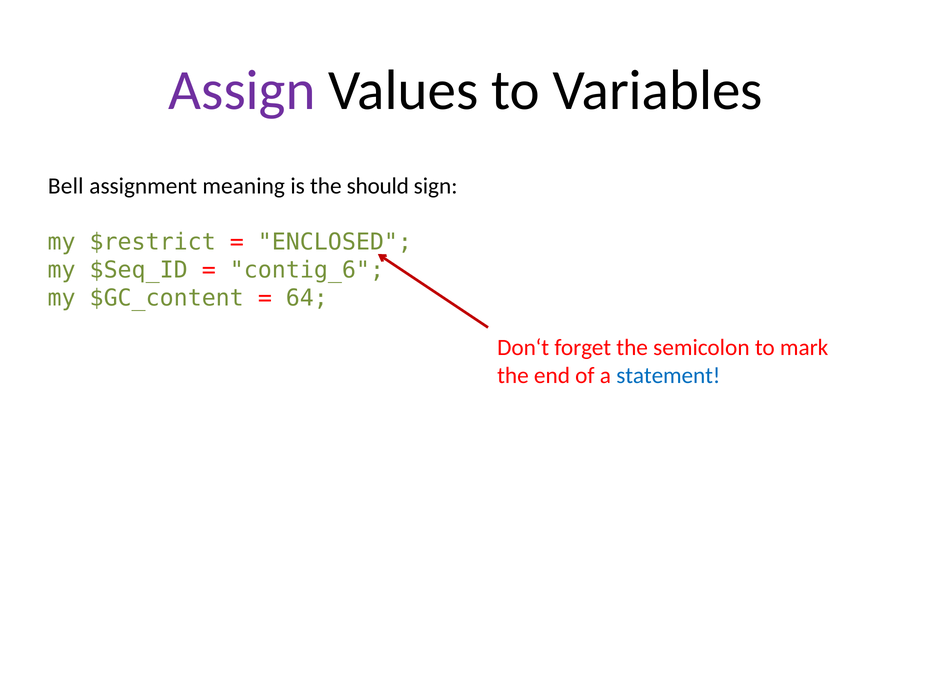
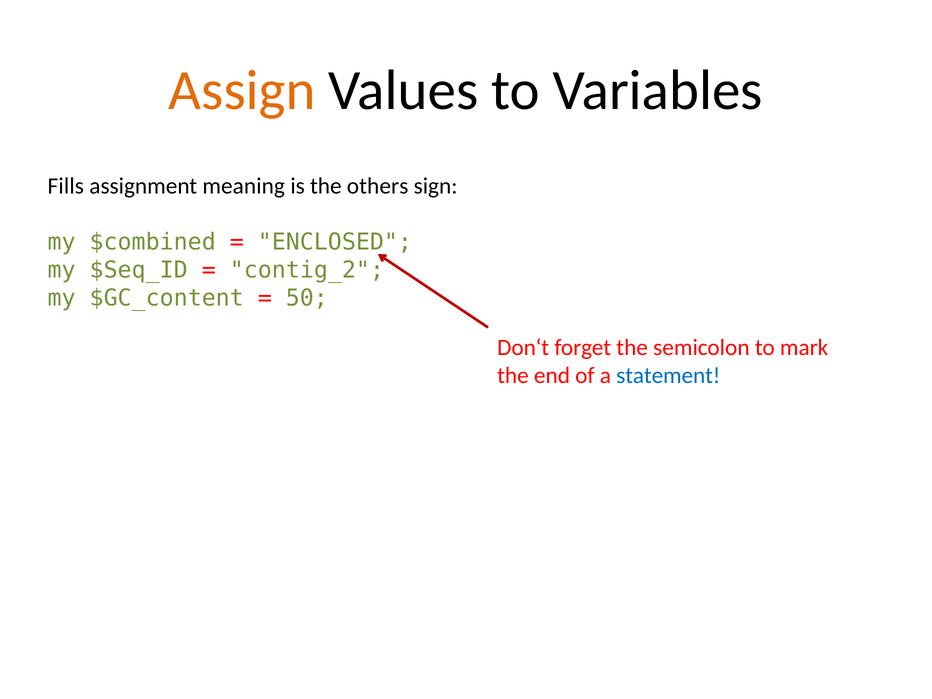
Assign colour: purple -> orange (242, 90)
Bell: Bell -> Fills (66, 186)
should: should -> others (378, 186)
$restrict: $restrict -> $combined (153, 242)
contig_6: contig_6 -> contig_2 (307, 270)
64: 64 -> 50 (307, 298)
